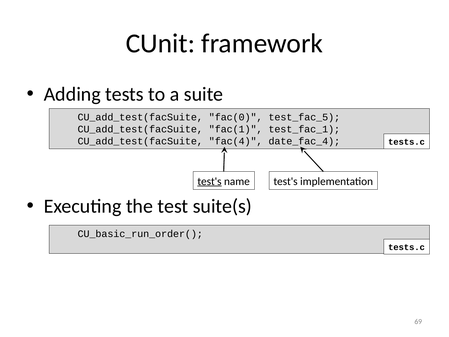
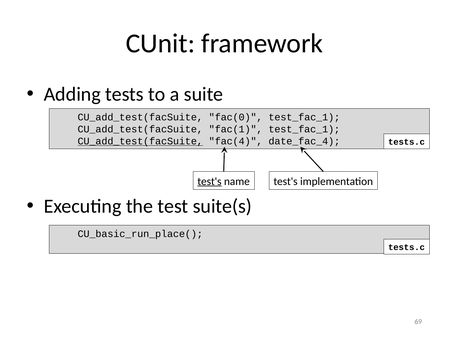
fac(0 test_fac_5: test_fac_5 -> test_fac_1 (304, 117)
CU_add_test(facSuite underline: none -> present (140, 141)
CU_basic_run_order(: CU_basic_run_order( -> CU_basic_run_place( (140, 234)
